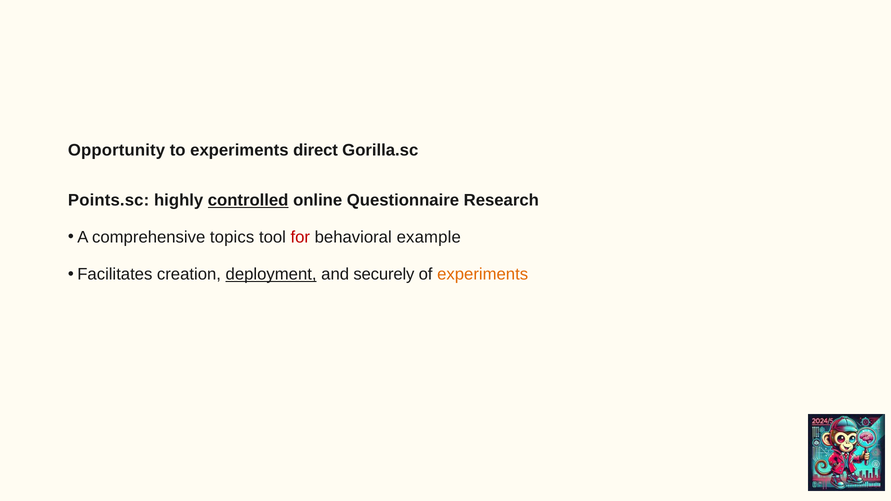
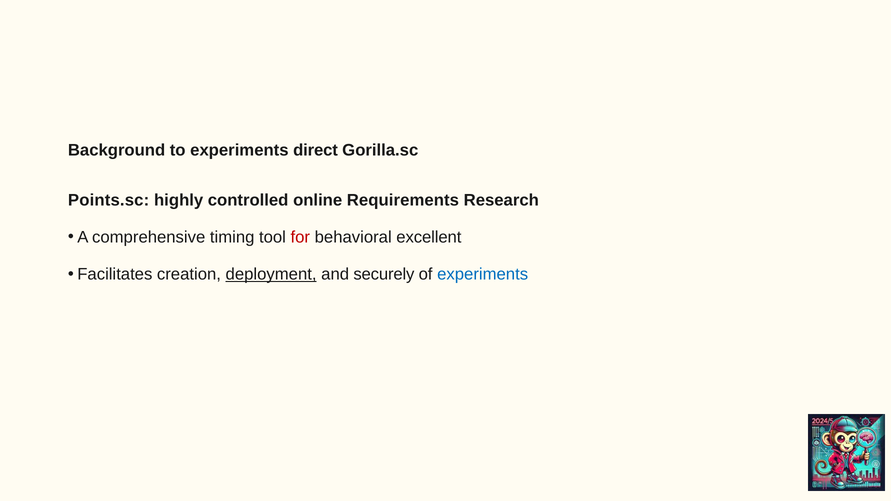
Opportunity: Opportunity -> Background (117, 150)
controlled underline: present -> none (248, 200)
Questionnaire: Questionnaire -> Requirements (403, 200)
topics: topics -> timing (232, 237)
example: example -> excellent (429, 237)
experiments colour: orange -> blue (483, 275)
